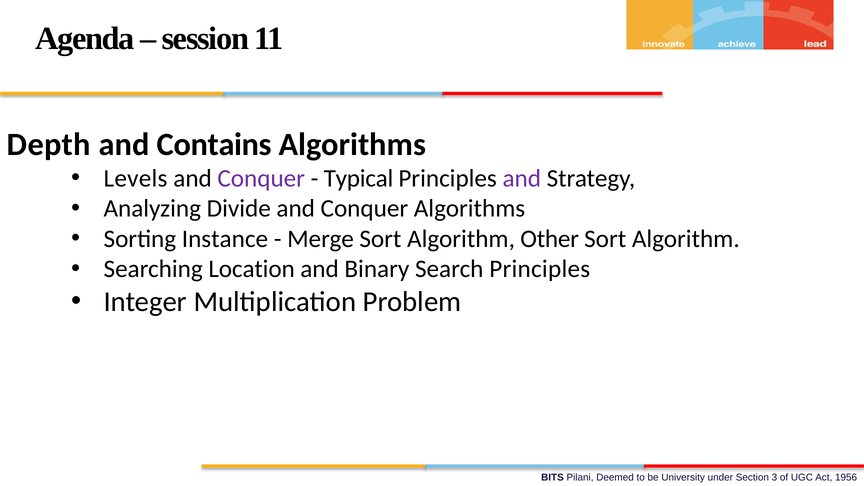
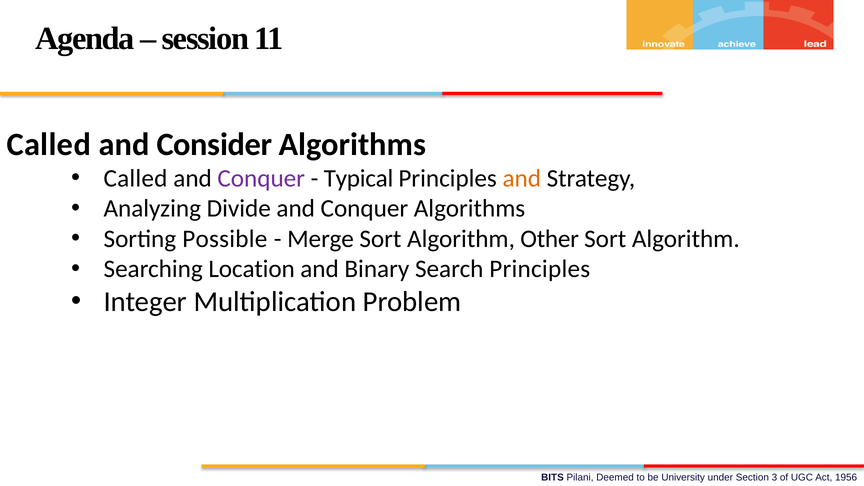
Depth: Depth -> Called (49, 144)
Contains: Contains -> Consider (214, 144)
Levels: Levels -> Called (135, 178)
and colour: purple -> orange (522, 178)
Instance: Instance -> Possible (225, 239)
